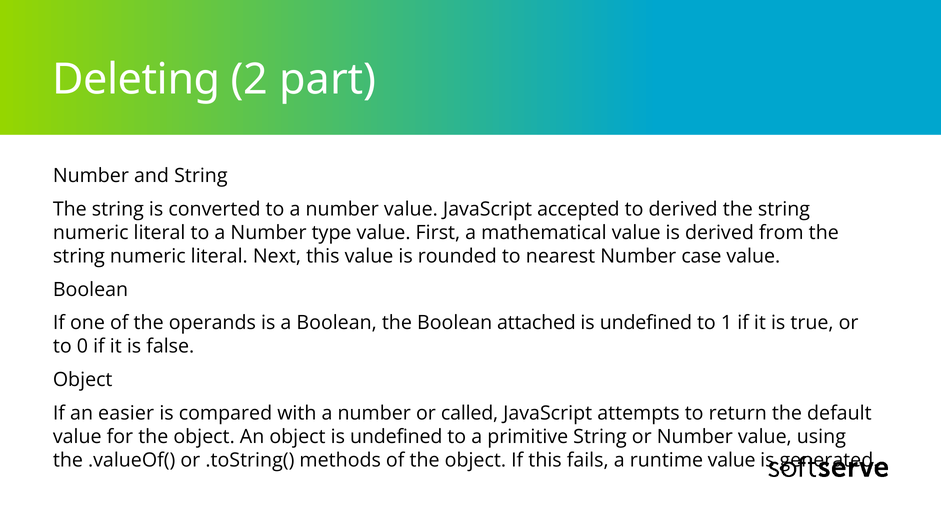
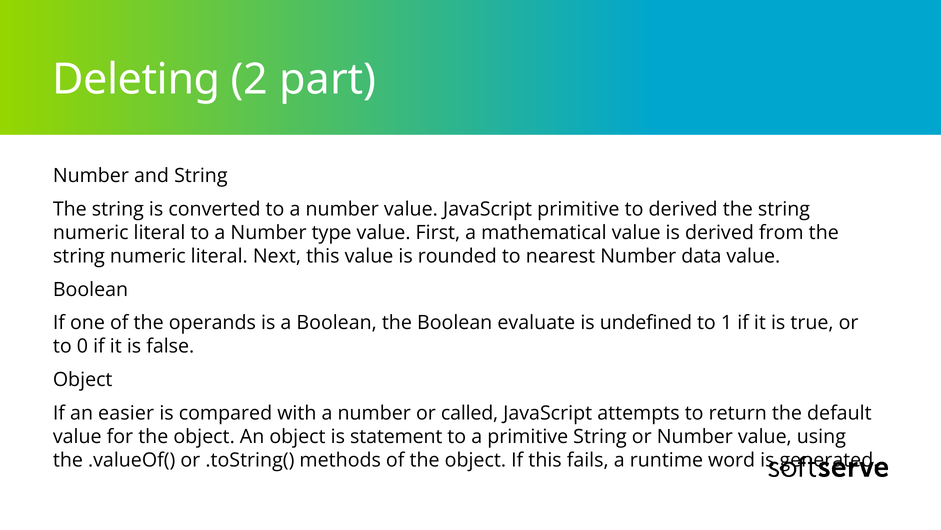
JavaScript accepted: accepted -> primitive (578, 209)
case: case -> data (701, 256)
attached: attached -> evaluate (536, 323)
object is undefined: undefined -> statement (396, 436)
runtime value: value -> word (732, 460)
